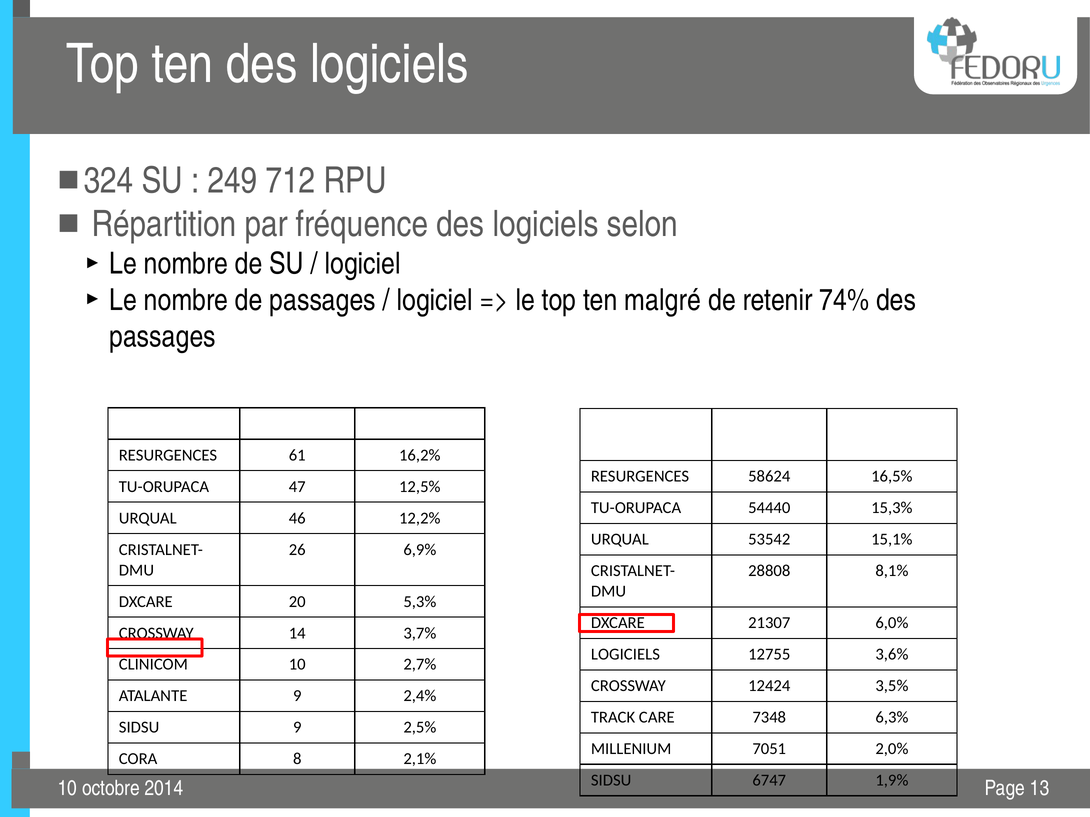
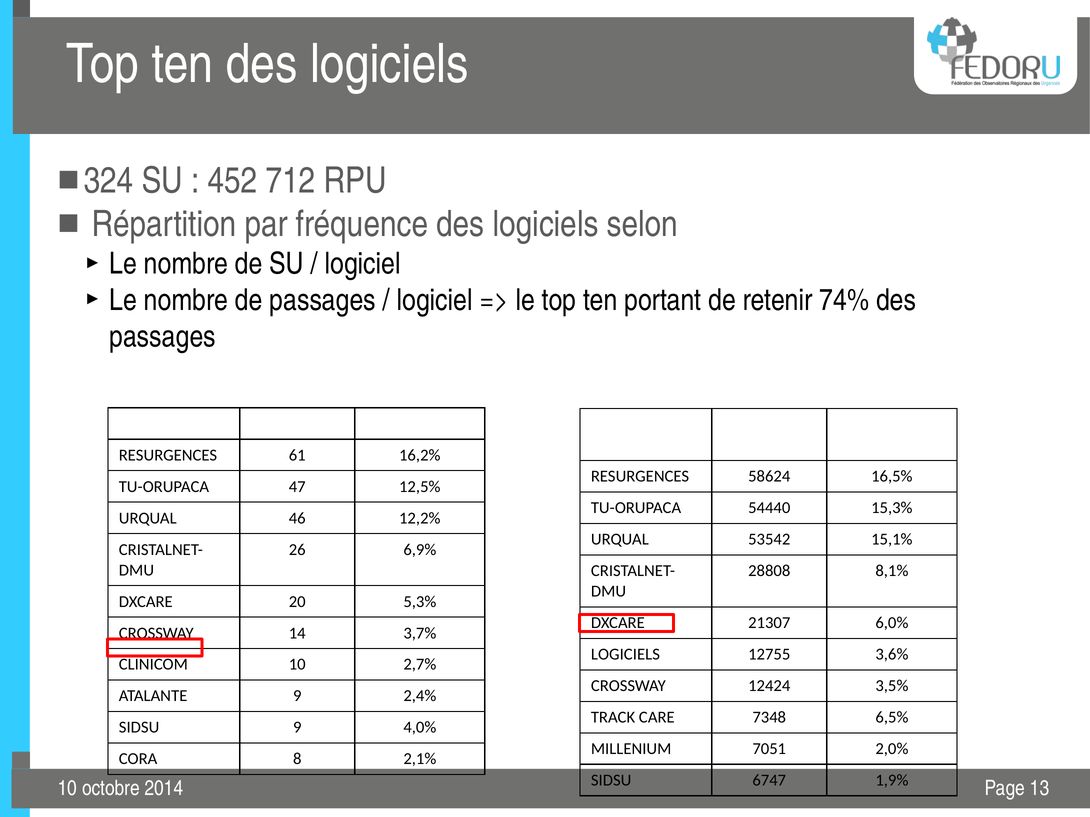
249: 249 -> 452 (233, 181)
malgré: malgré -> portant (663, 300)
6,3%: 6,3% -> 6,5% (892, 718)
2,5%: 2,5% -> 4,0% (420, 728)
